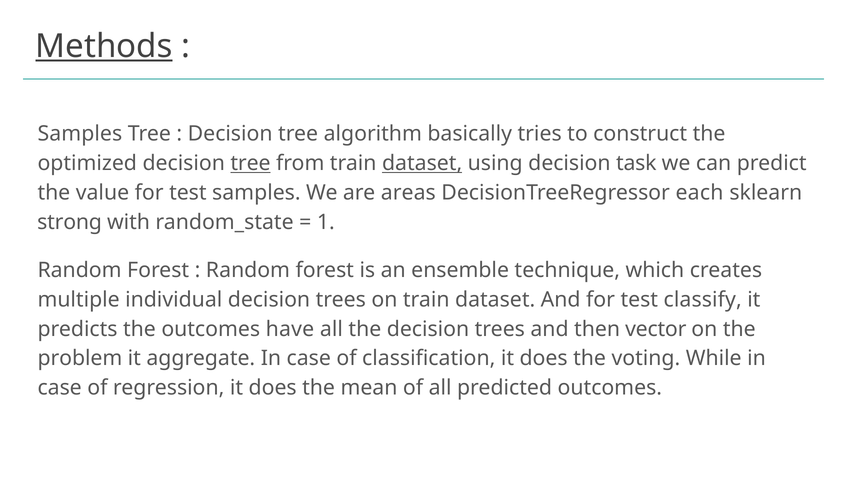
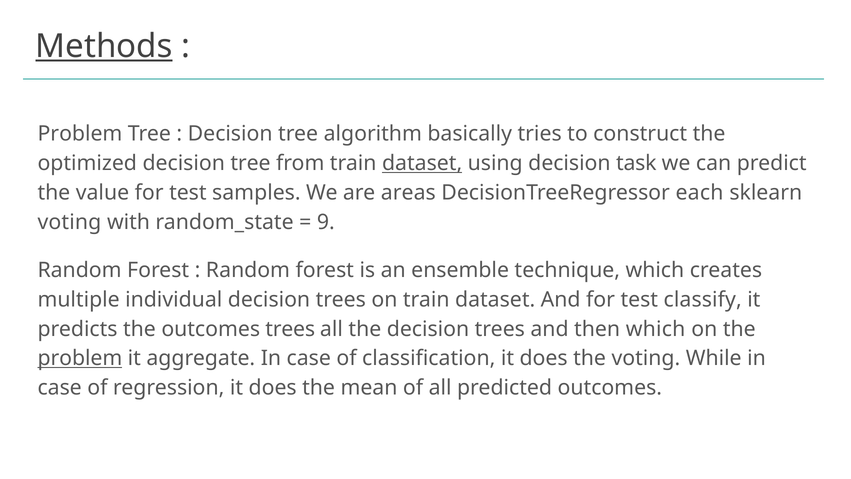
Samples: Samples -> Problem (80, 134)
tree underline: present -> none (250, 163)
strong: strong -> voting (69, 222)
1: 1 -> 9 (326, 222)
outcomes have: have -> trees (290, 329)
then vector: vector -> which (656, 329)
problem underline: none -> present (80, 358)
